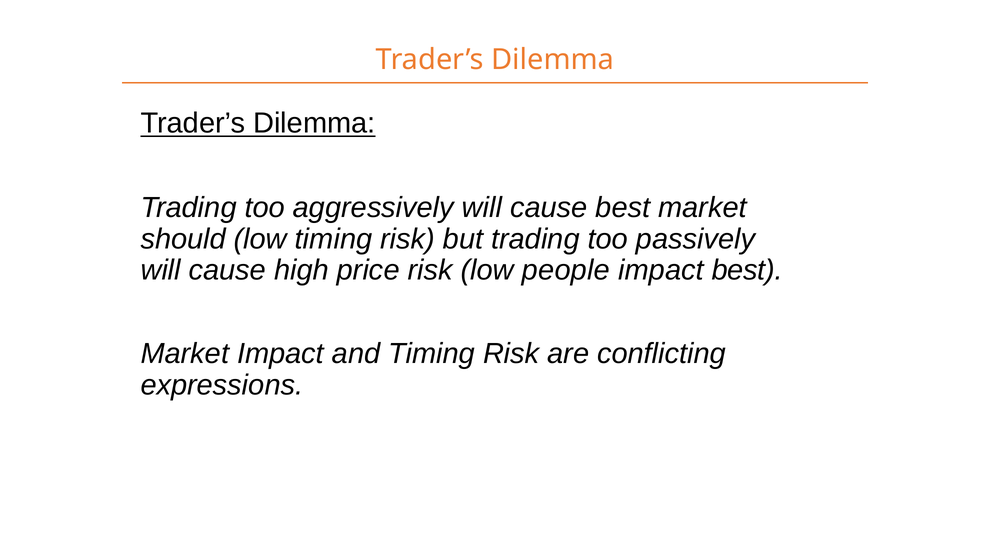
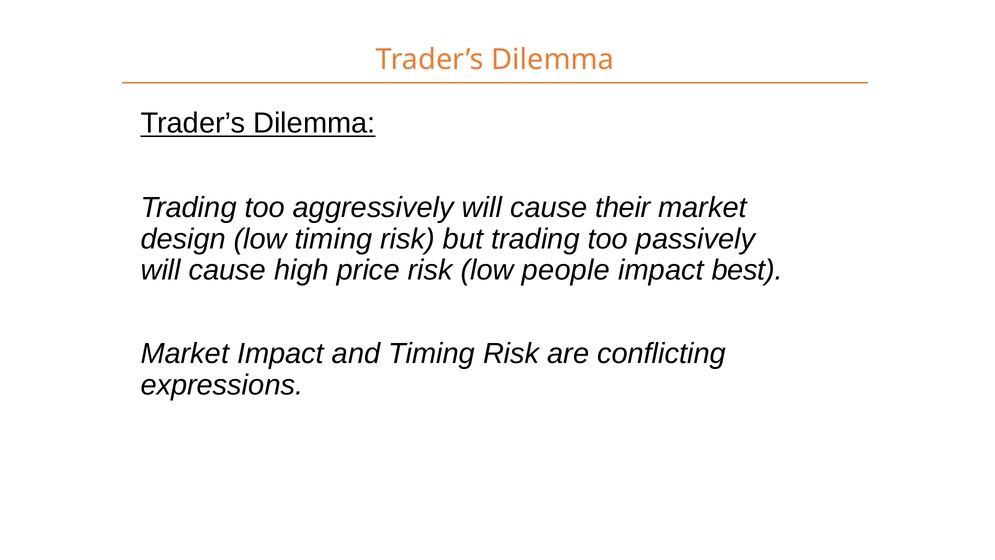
cause best: best -> their (623, 208)
should: should -> design (183, 239)
